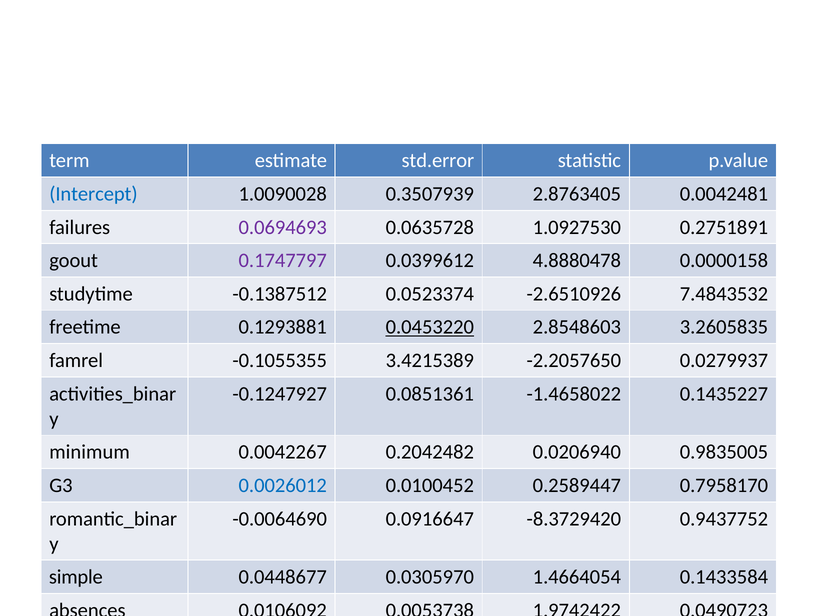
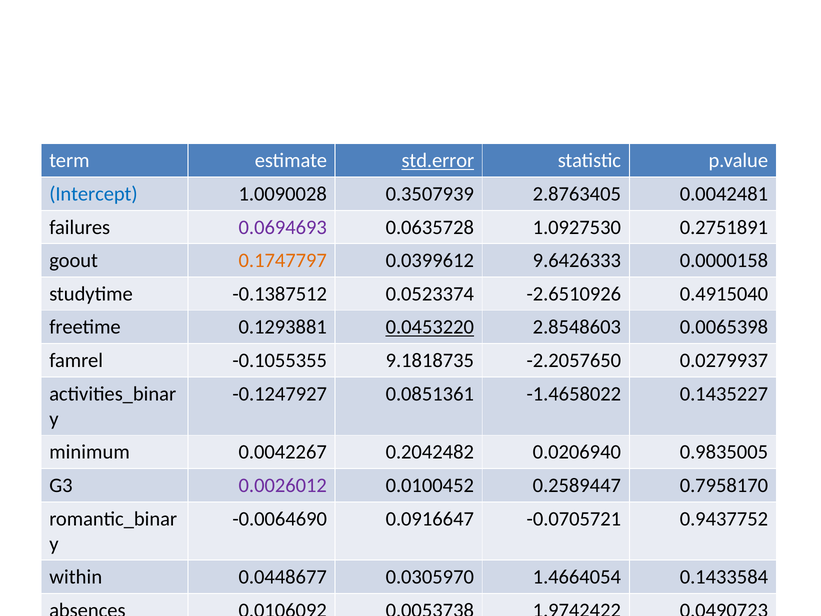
std.error underline: none -> present (438, 161)
0.1747797 colour: purple -> orange (283, 260)
4.8880478: 4.8880478 -> 9.6426333 (577, 260)
7.4843532: 7.4843532 -> 0.4915040 (724, 294)
3.2605835: 3.2605835 -> 0.0065398 (724, 327)
3.4215389: 3.4215389 -> 9.1818735 (430, 360)
0.0026012 colour: blue -> purple (283, 485)
-8.3729420: -8.3729420 -> -0.0705721 (574, 519)
simple: simple -> within (76, 577)
